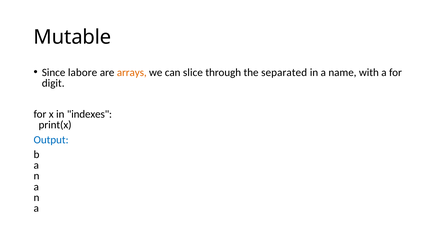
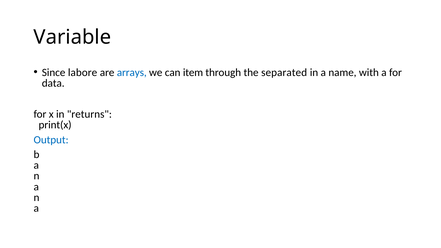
Mutable: Mutable -> Variable (72, 37)
arrays colour: orange -> blue (132, 73)
slice: slice -> item (193, 73)
digit: digit -> data (53, 83)
indexes: indexes -> returns (89, 114)
